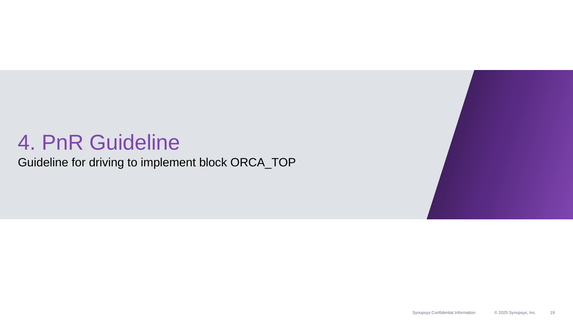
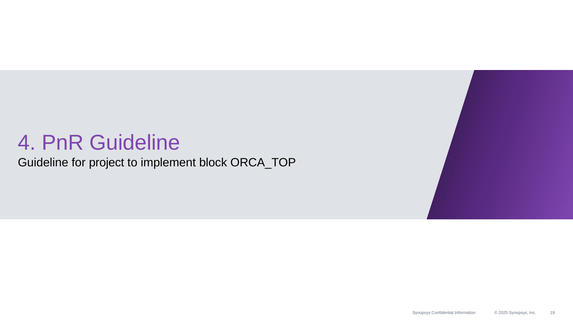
driving: driving -> project (107, 163)
